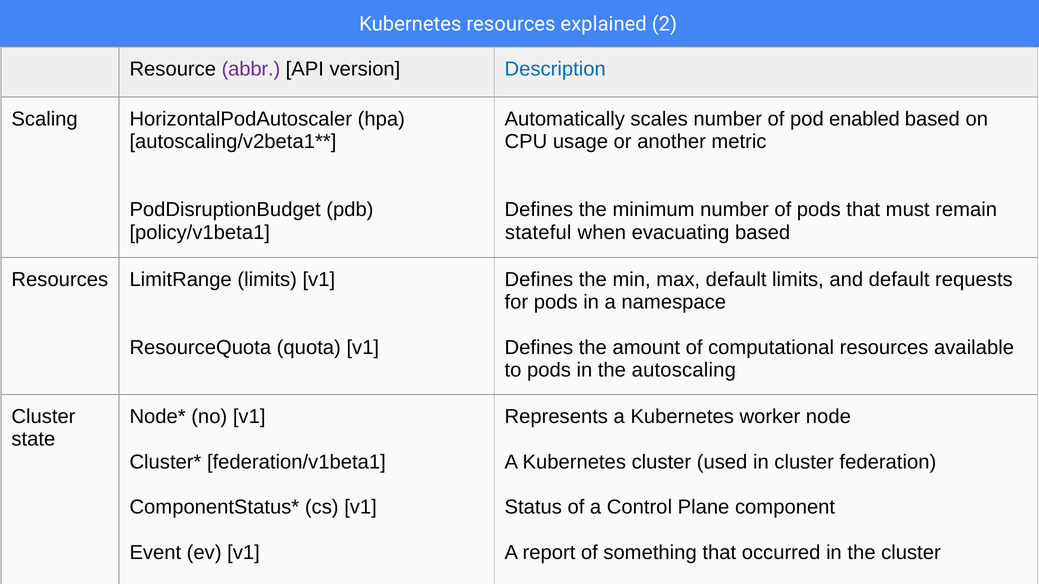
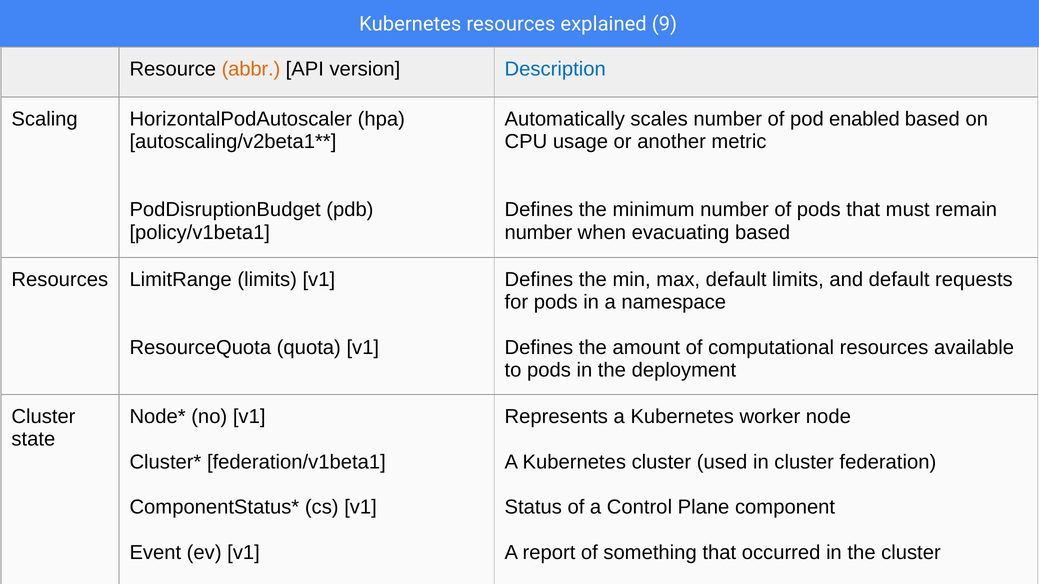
2: 2 -> 9 (664, 24)
abbr colour: purple -> orange (251, 69)
stateful: stateful -> number (538, 233)
autoscaling: autoscaling -> deployment (684, 370)
